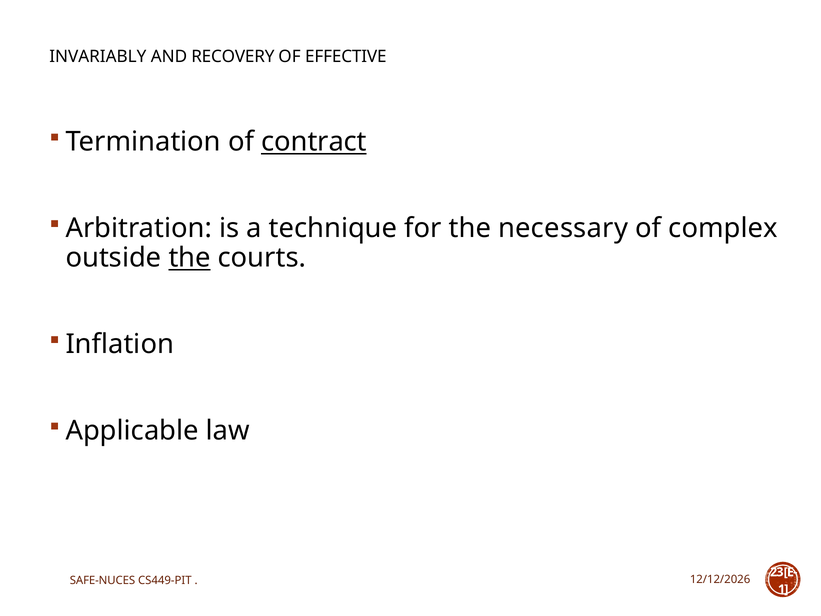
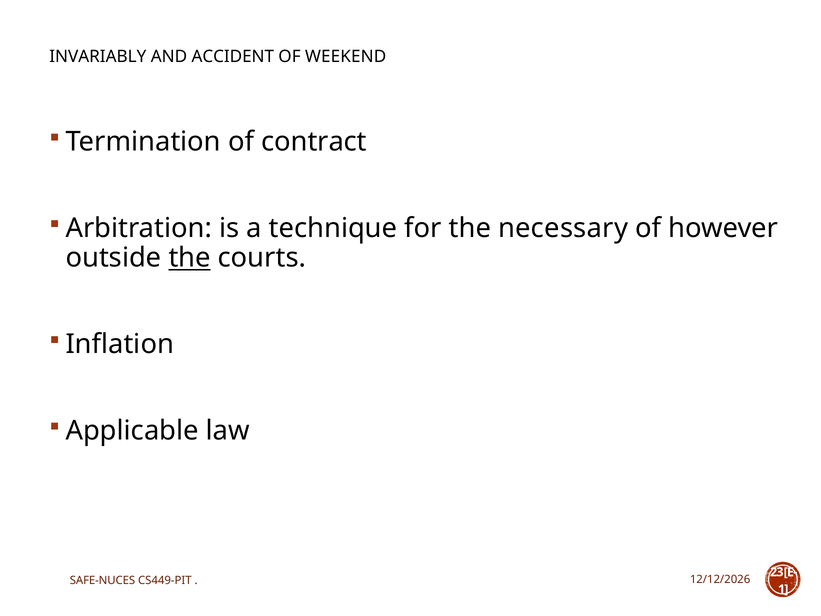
RECOVERY: RECOVERY -> ACCIDENT (233, 57)
EFFECTIVE: EFFECTIVE -> WEEKEND (346, 57)
contract underline: present -> none (314, 142)
complex: complex -> however (723, 228)
